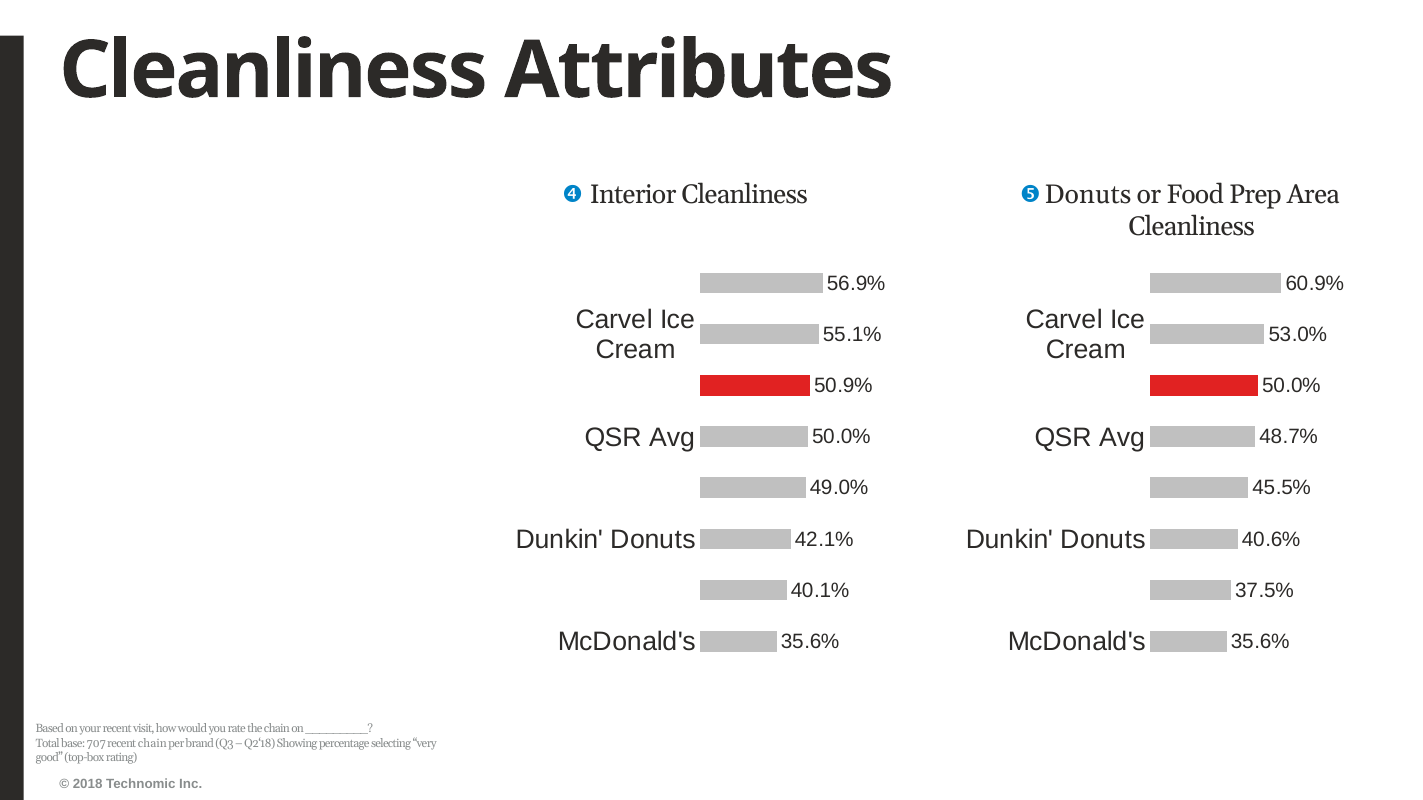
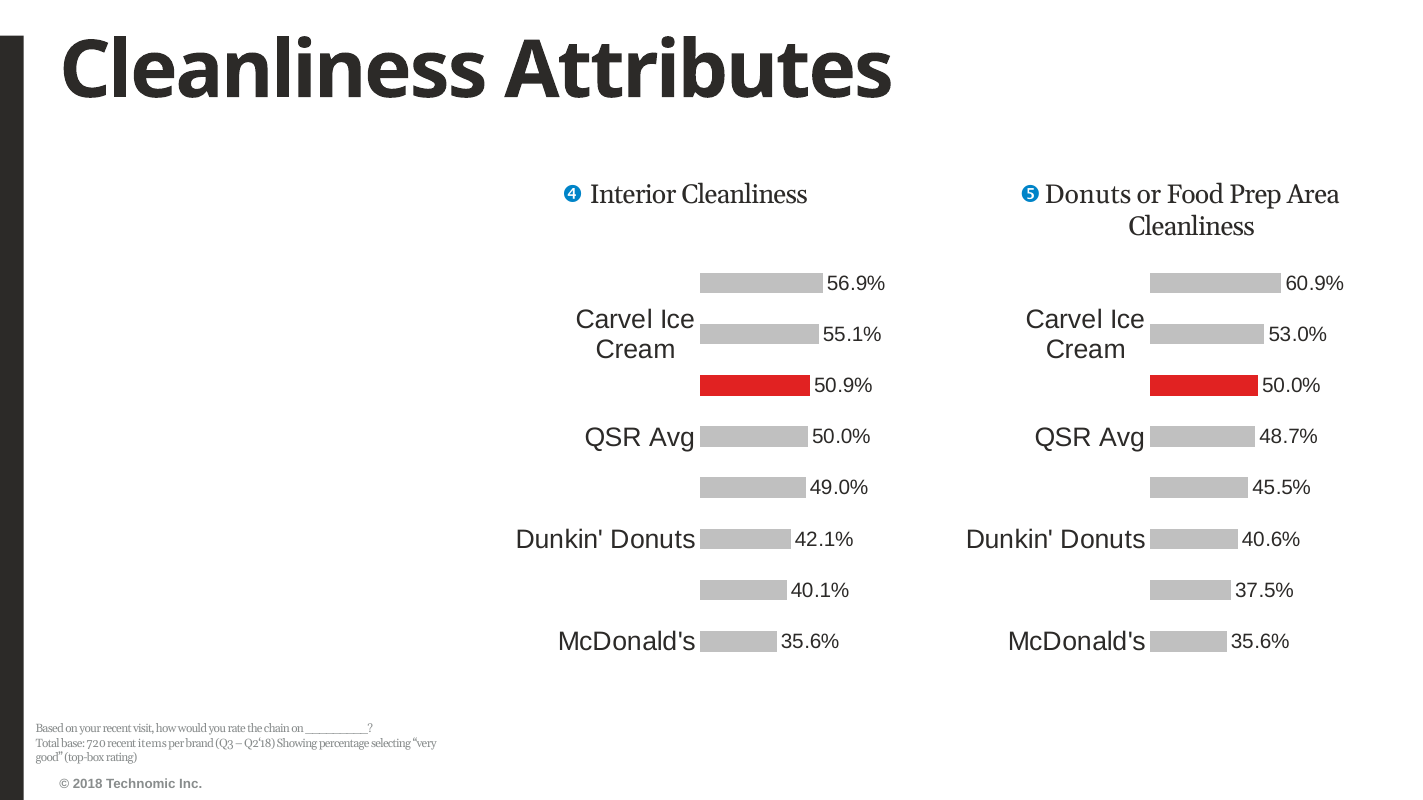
707: 707 -> 720 (96, 744)
recent chain: chain -> items (152, 744)
